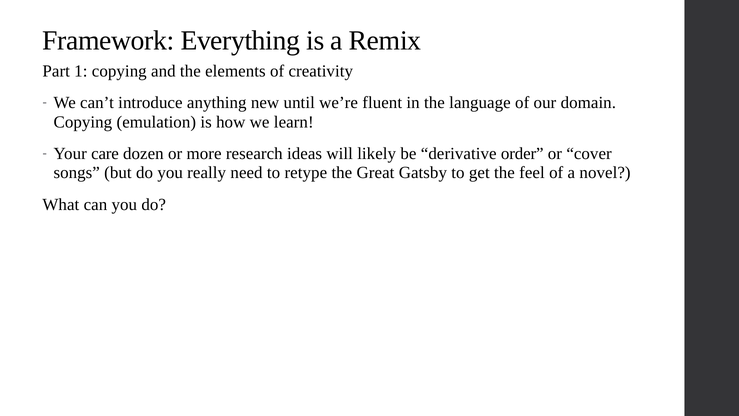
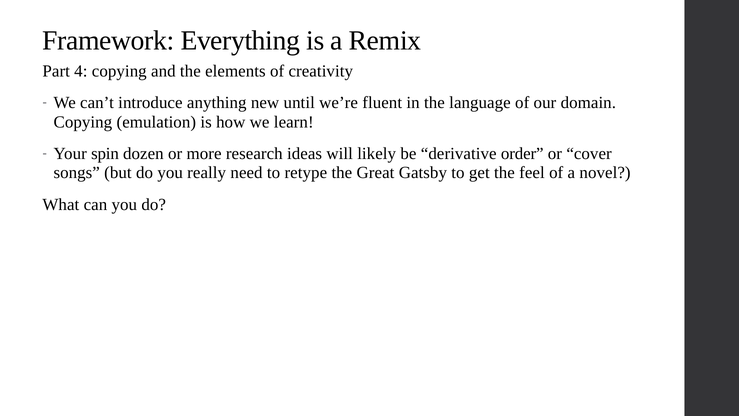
1: 1 -> 4 (81, 71)
care: care -> spin (105, 153)
